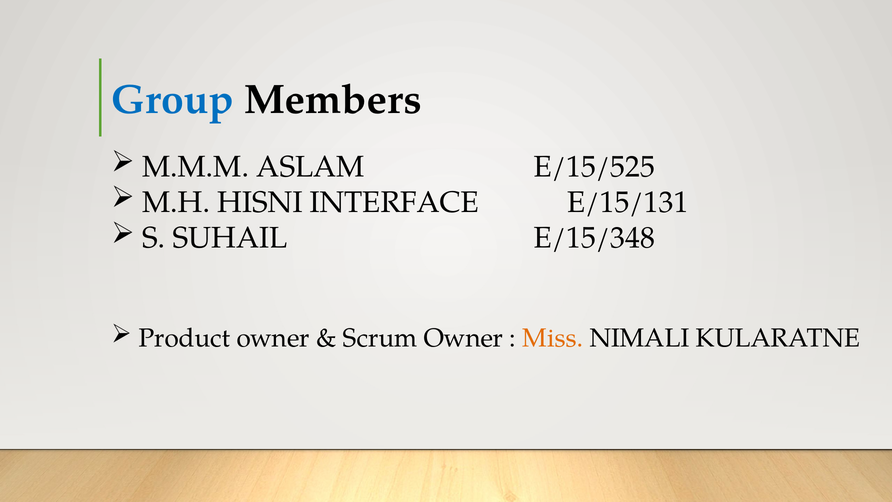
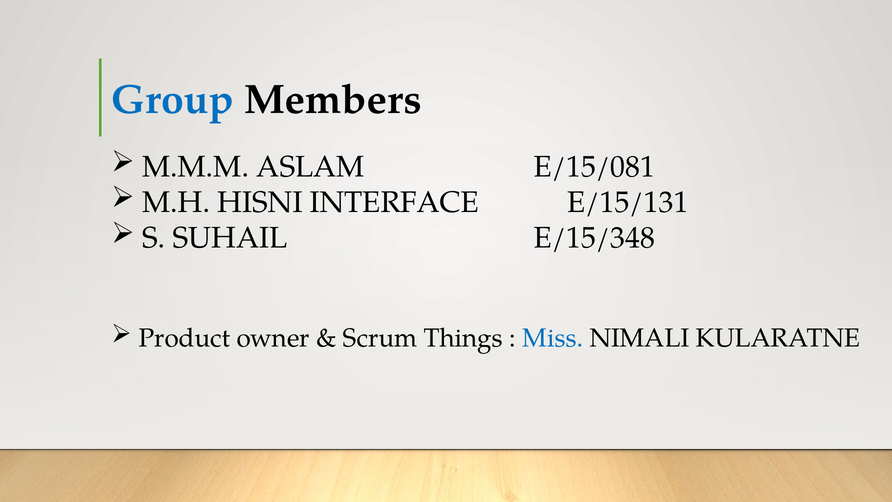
E/15/525: E/15/525 -> E/15/081 (594, 167)
Scrum Owner: Owner -> Things (463, 338)
Miss colour: orange -> blue (553, 338)
